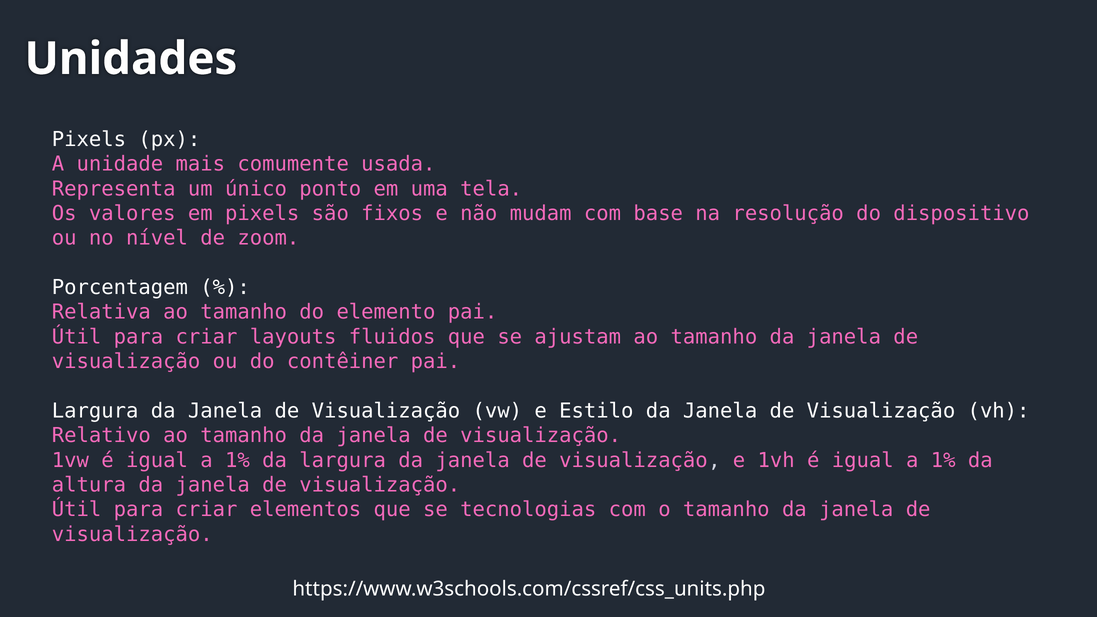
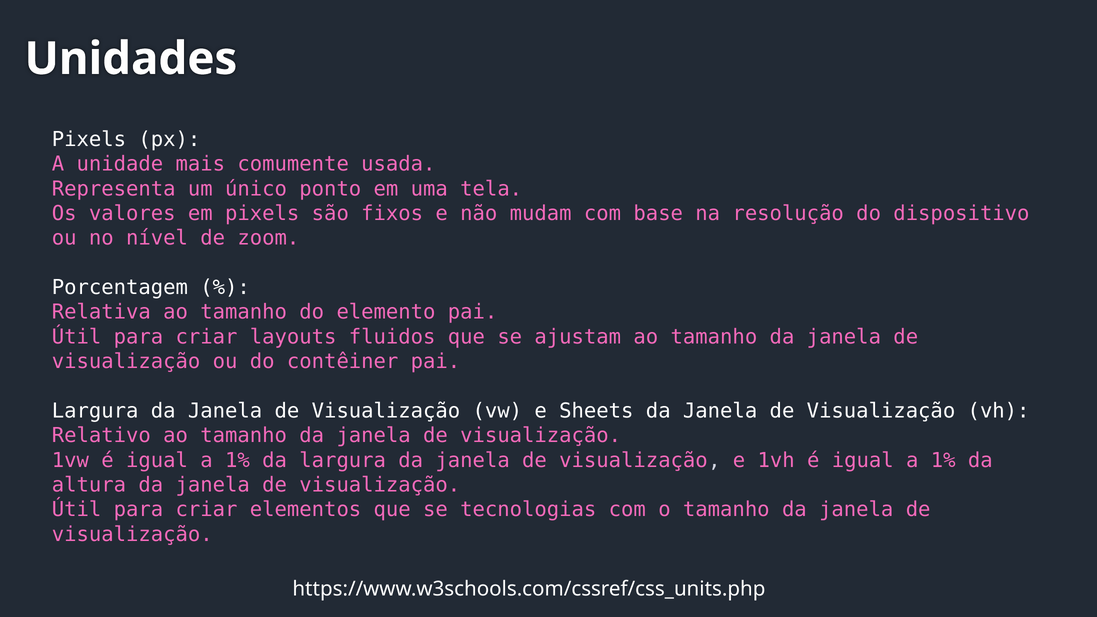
Estilo: Estilo -> Sheets (596, 411)
